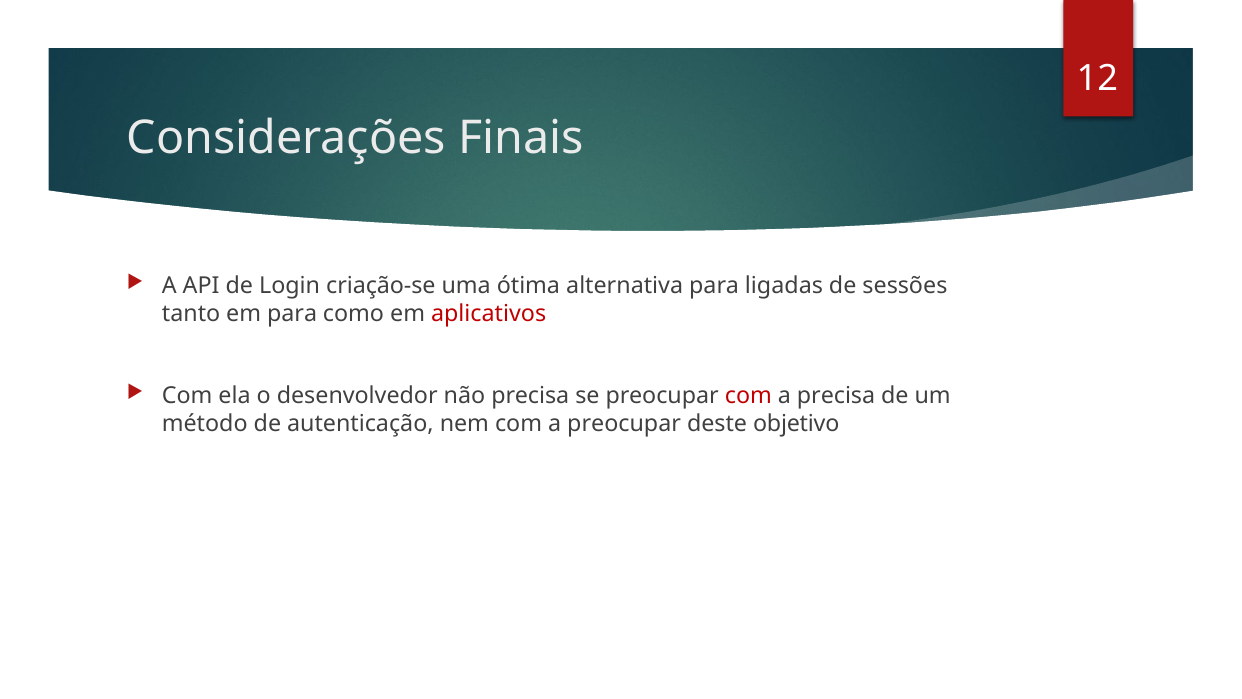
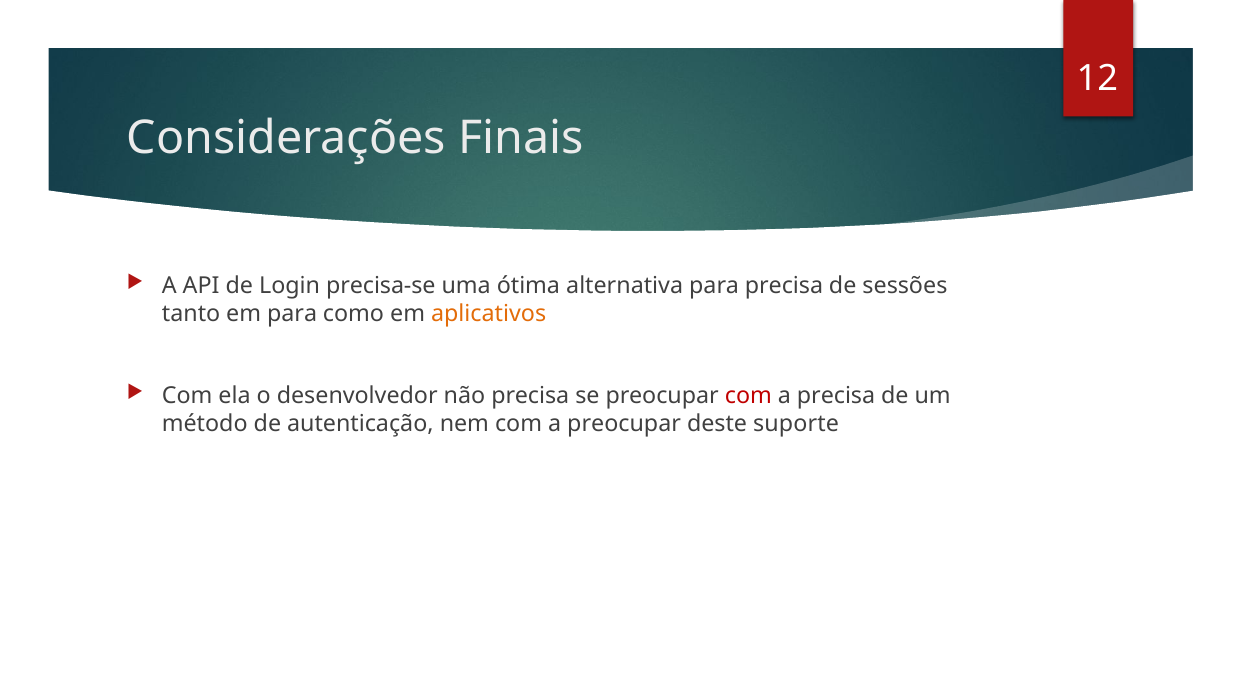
criação-se: criação-se -> precisa-se (381, 285)
para ligadas: ligadas -> precisa (784, 285)
aplicativos colour: red -> orange (489, 313)
objetivo: objetivo -> suporte (796, 423)
